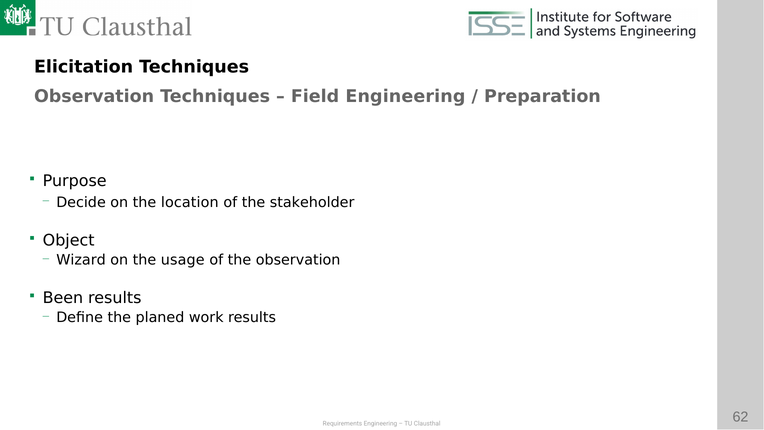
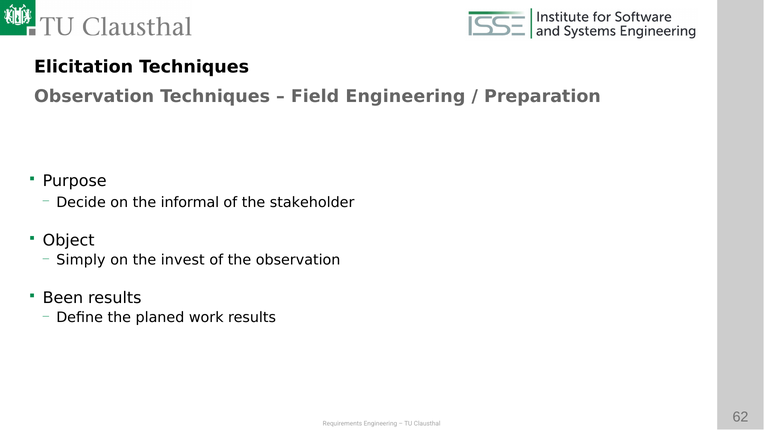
location: location -> informal (190, 202)
Wizard: Wizard -> Simply (81, 260)
usage: usage -> invest (183, 260)
